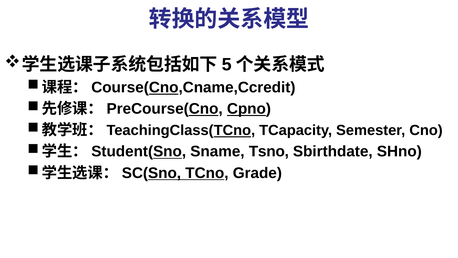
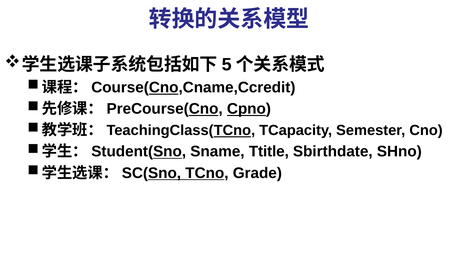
Tsno: Tsno -> Ttitle (269, 151)
